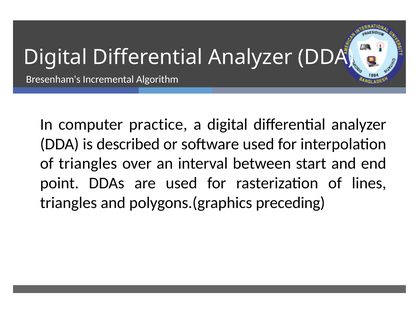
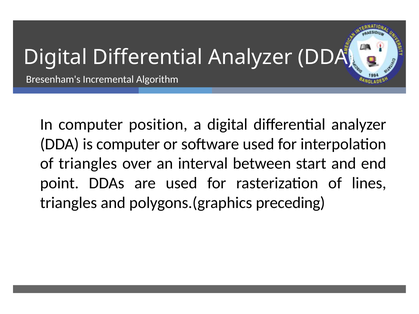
practice: practice -> position (158, 125)
is described: described -> computer (128, 144)
